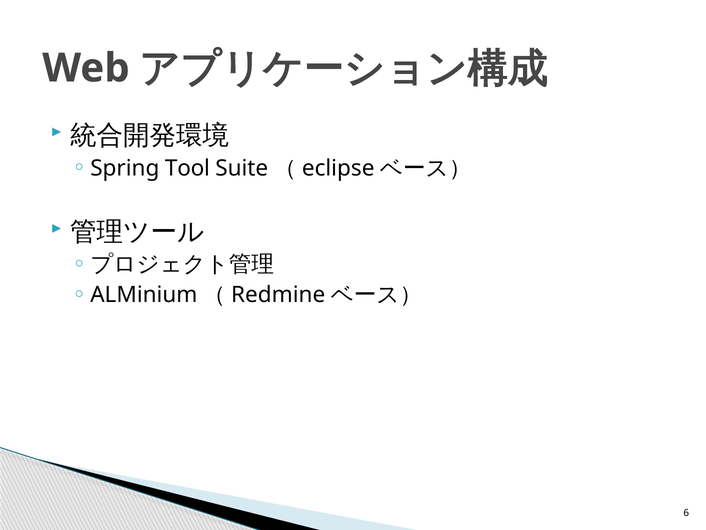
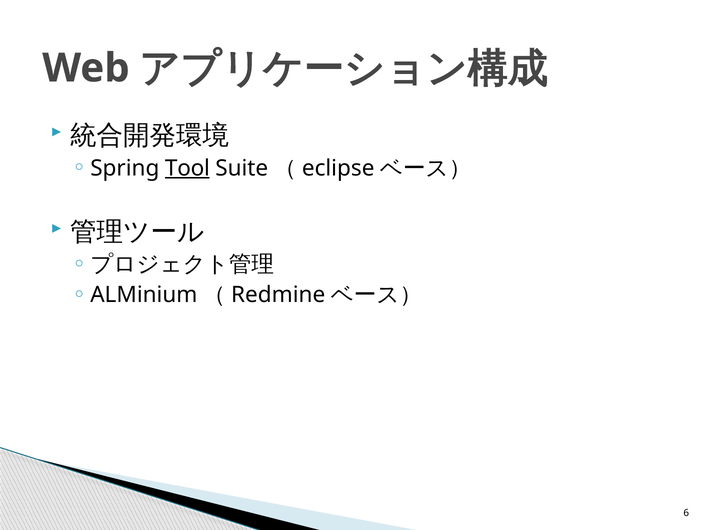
Tool underline: none -> present (187, 168)
